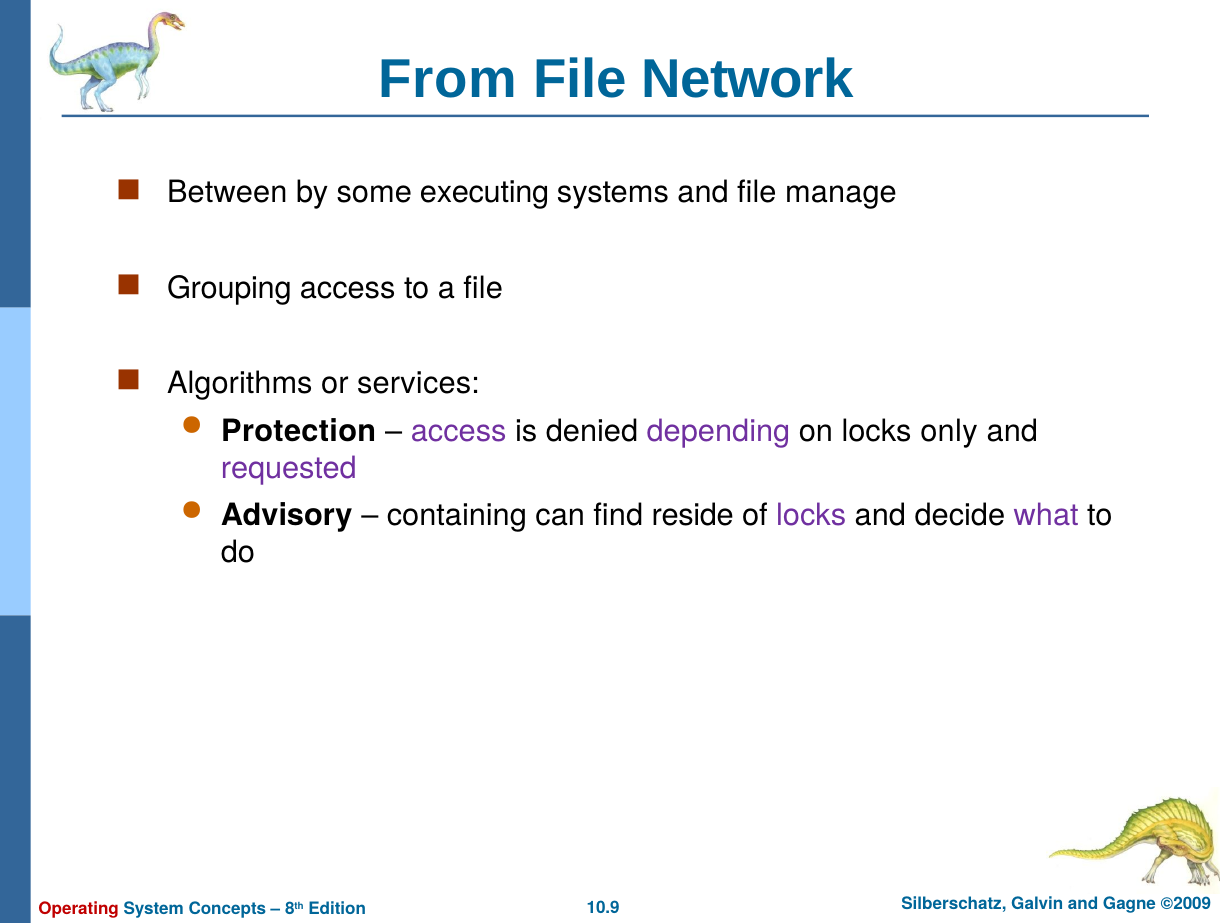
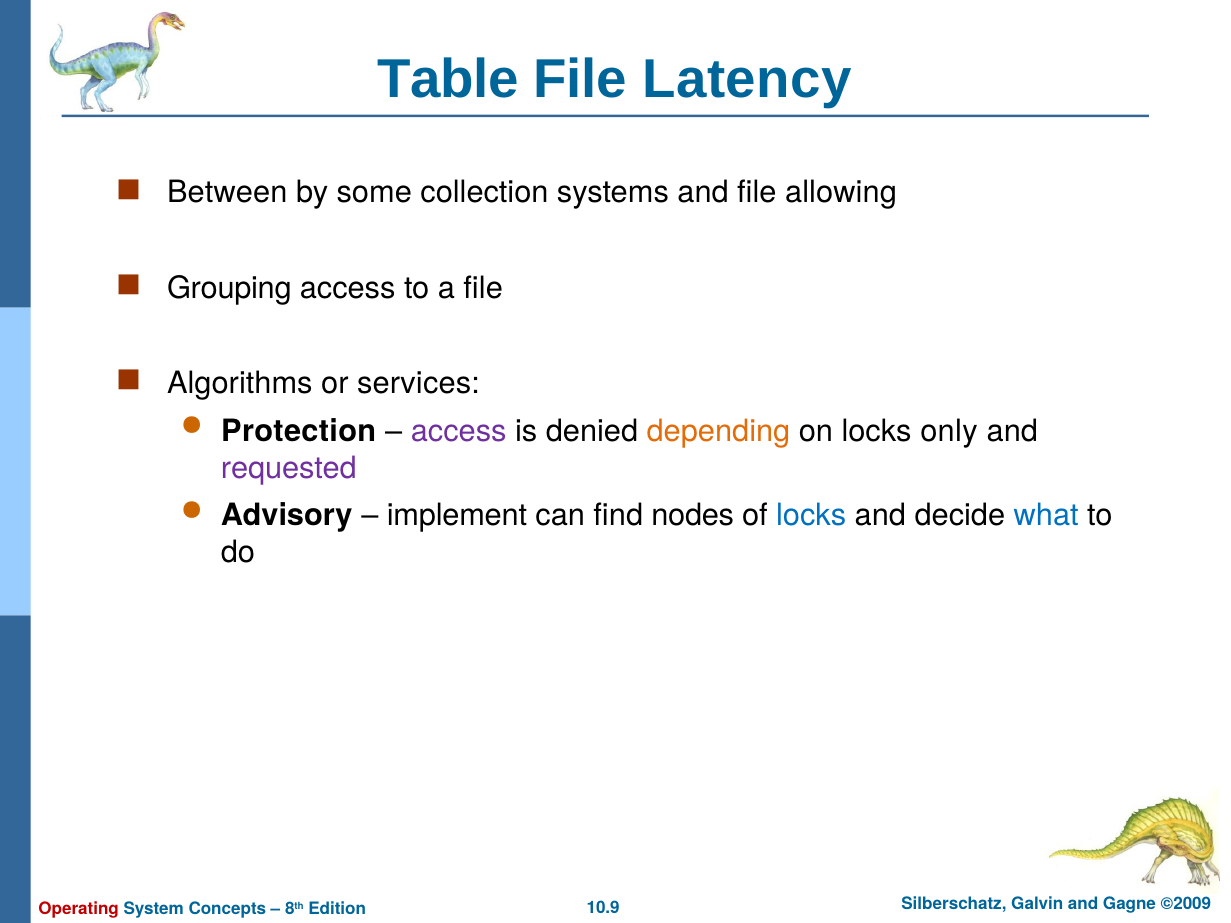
From: From -> Table (448, 80)
Network: Network -> Latency (747, 80)
executing: executing -> collection (484, 193)
manage: manage -> allowing (841, 193)
depending colour: purple -> orange (718, 431)
containing: containing -> implement (457, 516)
reside: reside -> nodes (693, 516)
locks colour: purple -> blue (811, 516)
what colour: purple -> blue (1046, 516)
